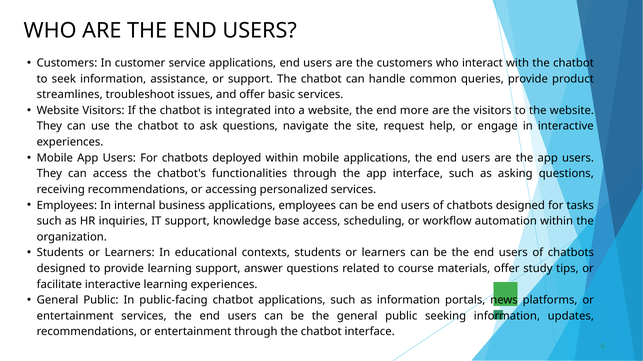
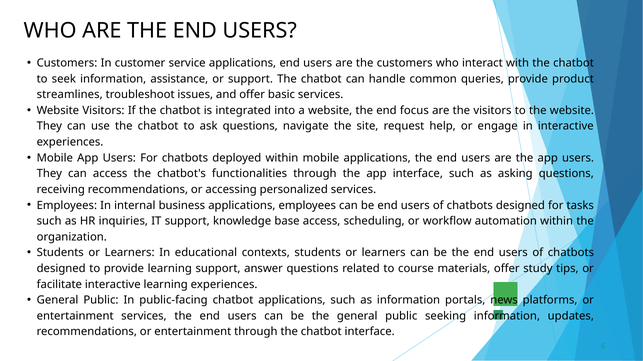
more: more -> focus (414, 111)
